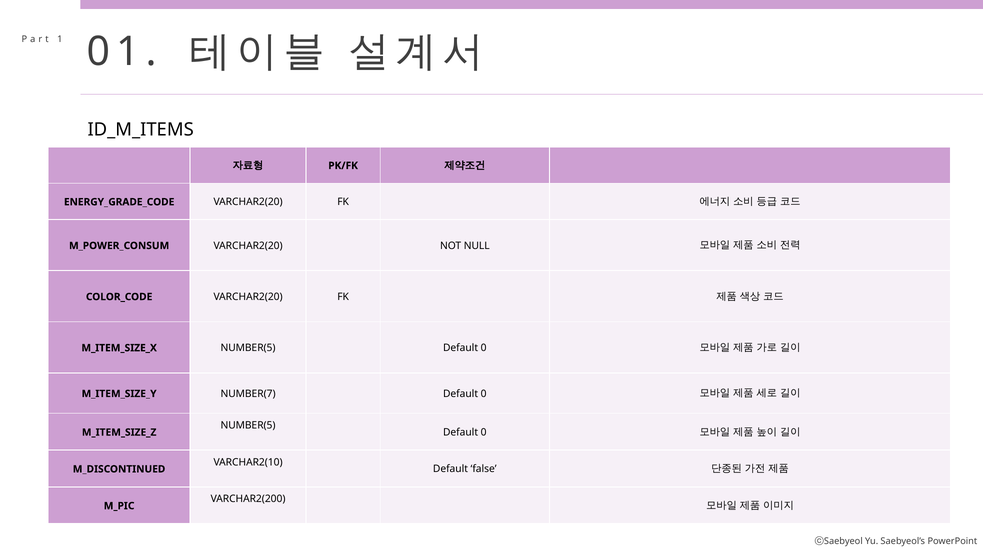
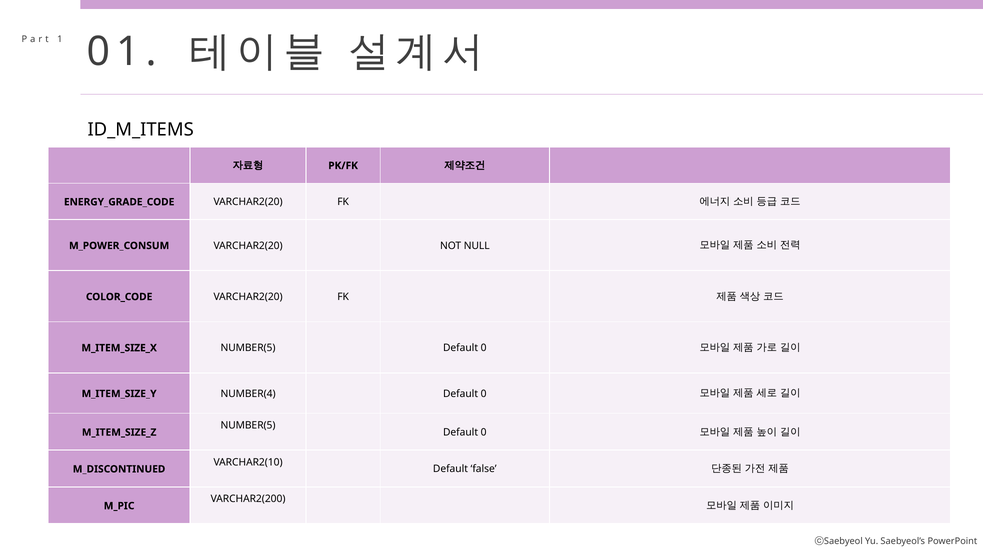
NUMBER(7: NUMBER(7 -> NUMBER(4 (248, 394)
